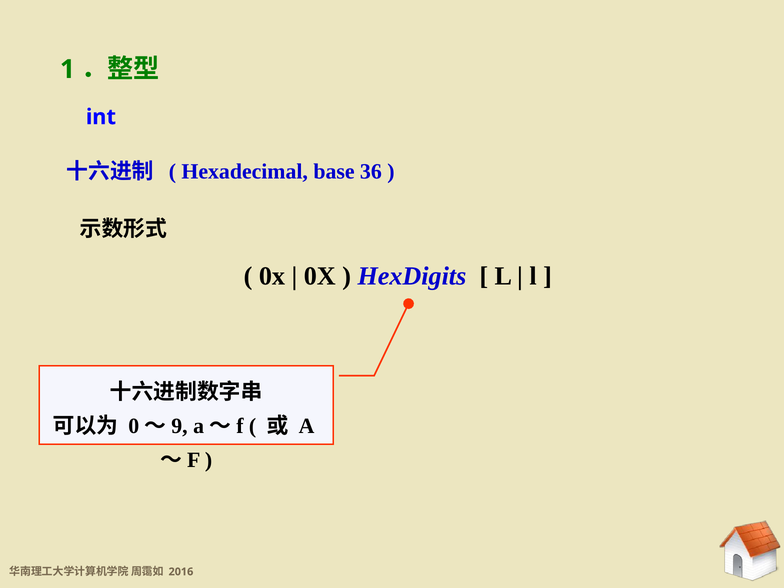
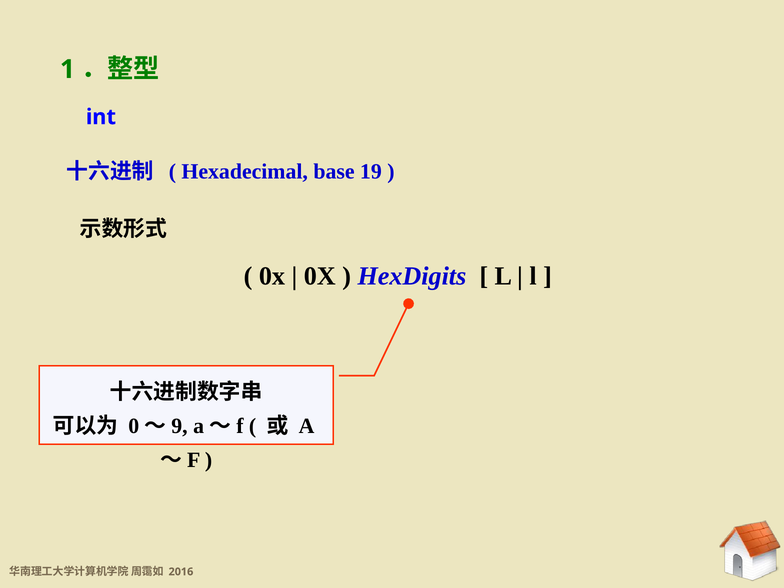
36: 36 -> 19 (371, 171)
